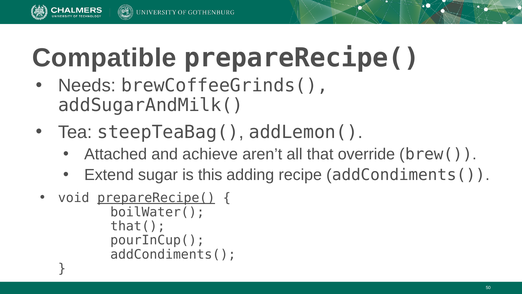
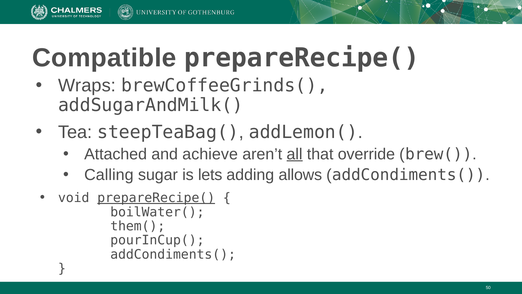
Needs: Needs -> Wraps (87, 85)
all underline: none -> present (295, 154)
Extend: Extend -> Calling (109, 175)
this: this -> lets (210, 175)
recipe: recipe -> allows (300, 175)
that(: that( -> them( (138, 226)
